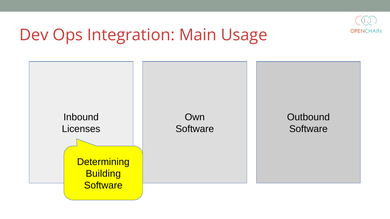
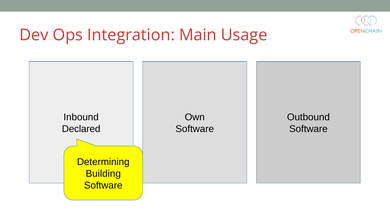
Licenses: Licenses -> Declared (81, 129)
